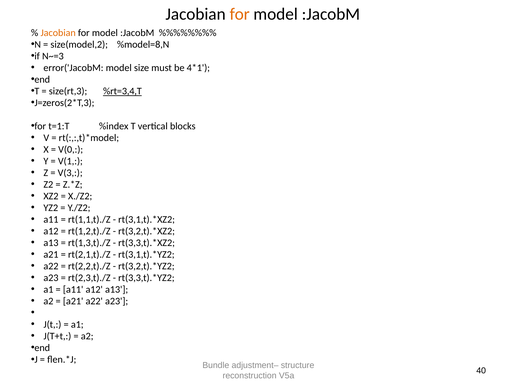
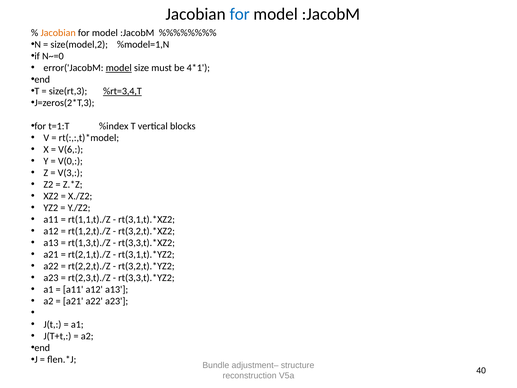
for colour: orange -> blue (240, 14)
%model=8,N: %model=8,N -> %model=1,N (143, 45)
N~=3: N~=3 -> N~=0 (53, 56)
model underline: none -> present (119, 68)
V(0: V(0 -> V(6 (71, 149)
V(1: V(1 -> V(0 (70, 161)
